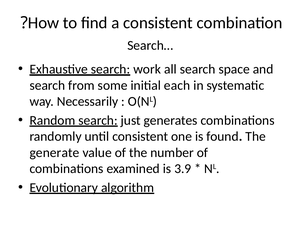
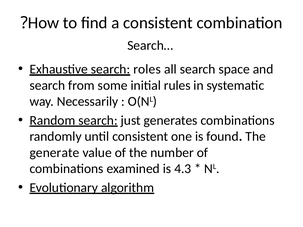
work: work -> roles (147, 69)
each: each -> rules (177, 85)
3.9: 3.9 -> 4.3 (183, 169)
